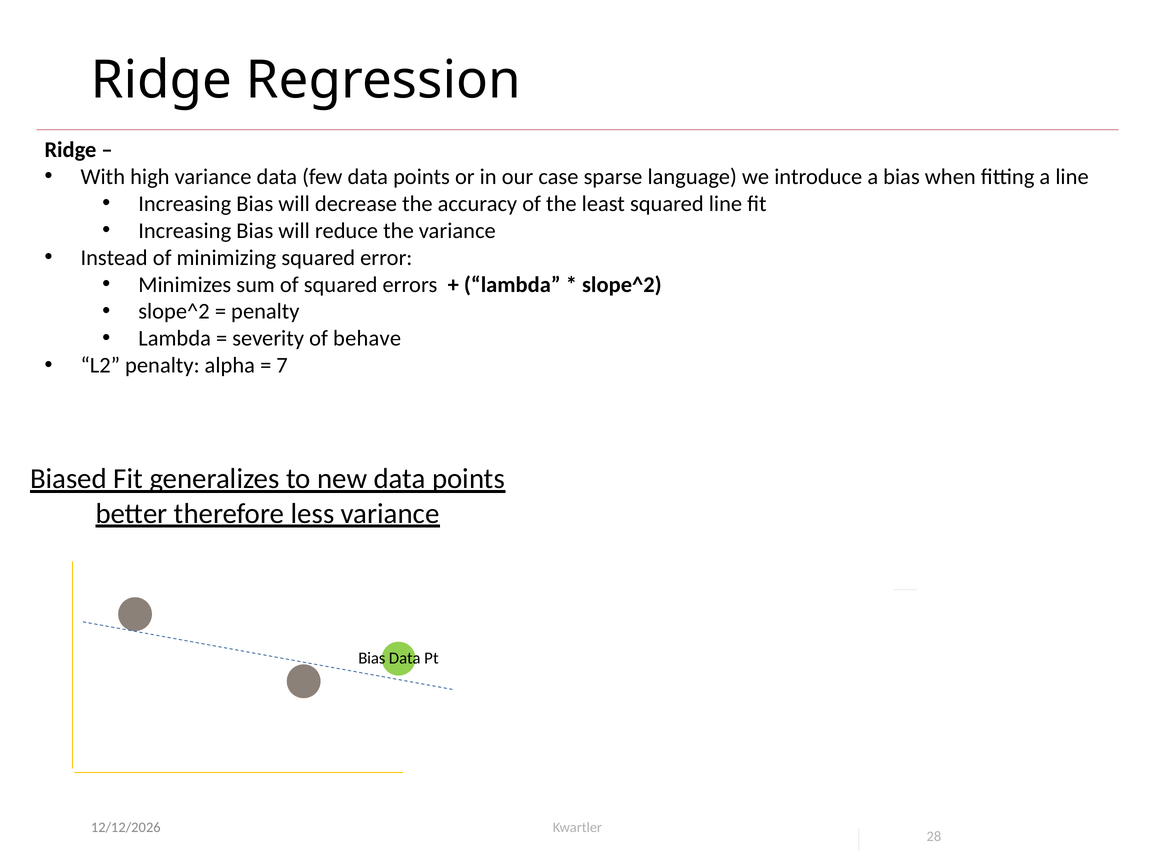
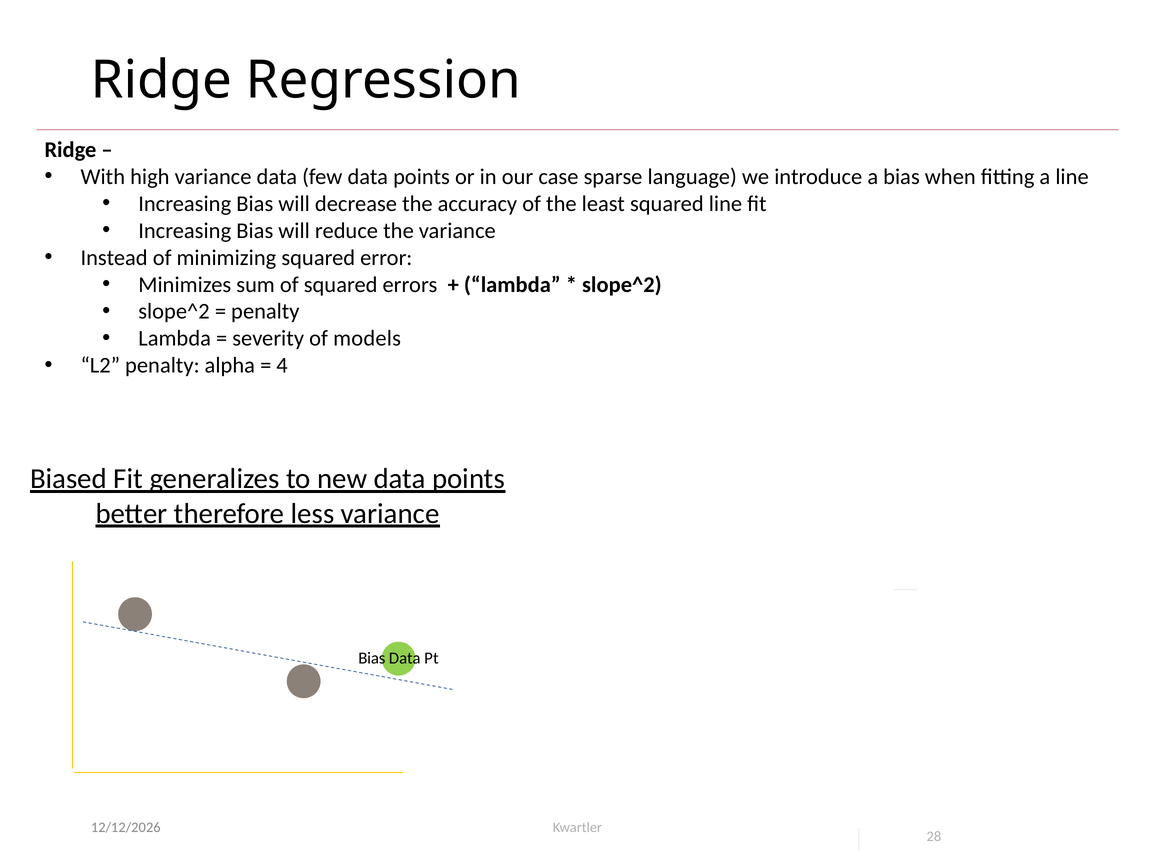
behave: behave -> models (367, 338)
7: 7 -> 4 (282, 365)
